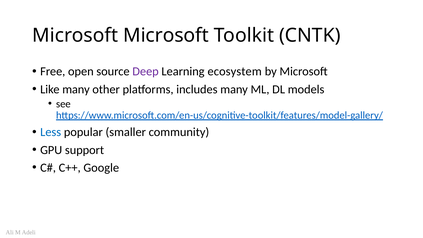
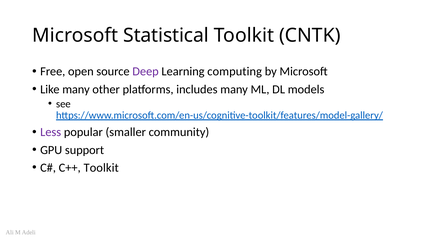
Microsoft Microsoft: Microsoft -> Statistical (166, 36)
ecosystem: ecosystem -> computing (235, 72)
Less colour: blue -> purple (51, 132)
C++ Google: Google -> Toolkit (101, 168)
